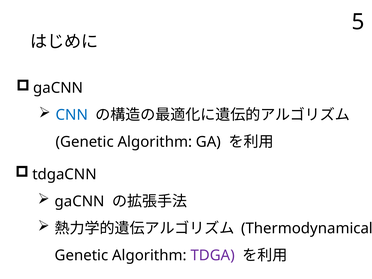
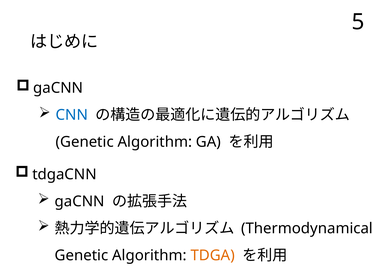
TDGA colour: purple -> orange (213, 255)
